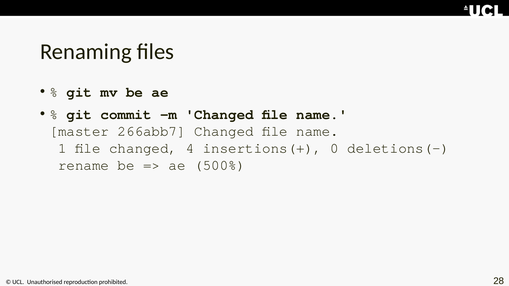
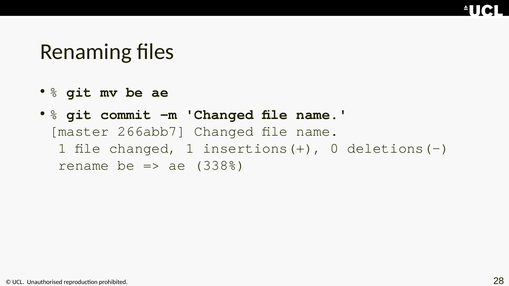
changed 4: 4 -> 1 (190, 148)
500%: 500% -> 338% (220, 165)
